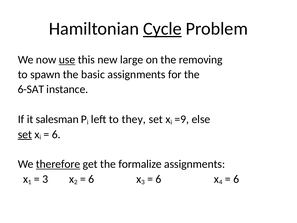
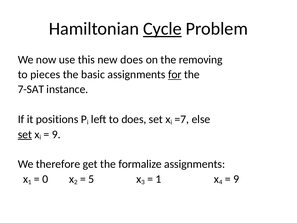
use underline: present -> none (67, 60)
new large: large -> does (132, 60)
spawn: spawn -> pieces (45, 74)
for underline: none -> present (175, 74)
6-SAT: 6-SAT -> 7-SAT (31, 89)
salesman: salesman -> positions (57, 119)
to they: they -> does (134, 119)
=9: =9 -> =7 (182, 119)
6: 6 -> 9 (56, 134)
therefore underline: present -> none (58, 164)
3: 3 -> 0 (45, 179)
6: 6 -> 5 (91, 179)
6: 6 -> 1 (159, 179)
6: 6 -> 9 (236, 179)
